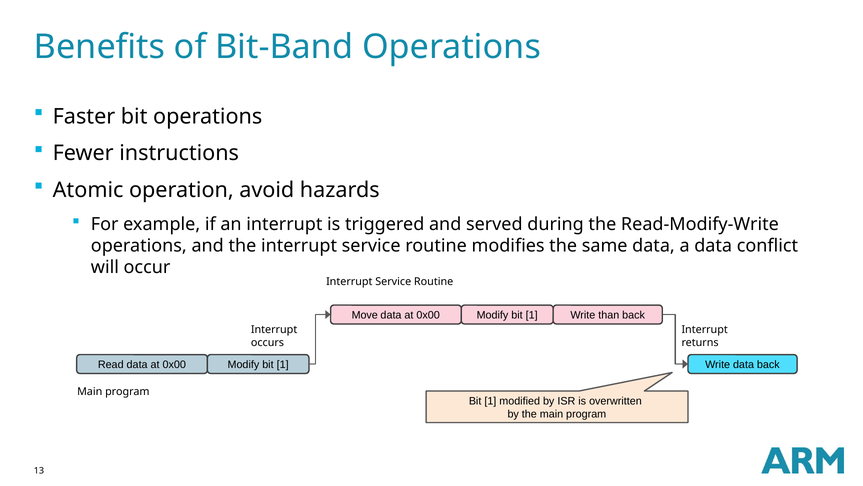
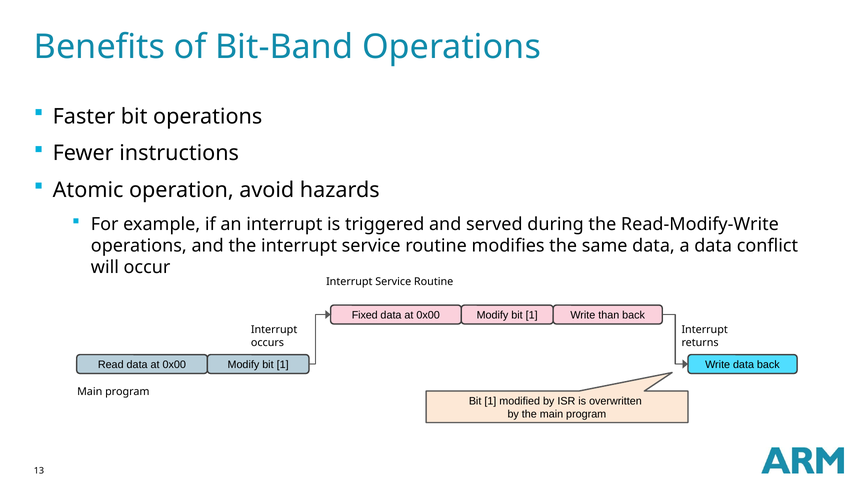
Move: Move -> Fixed (365, 315)
